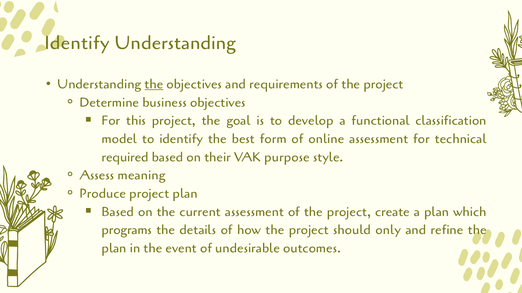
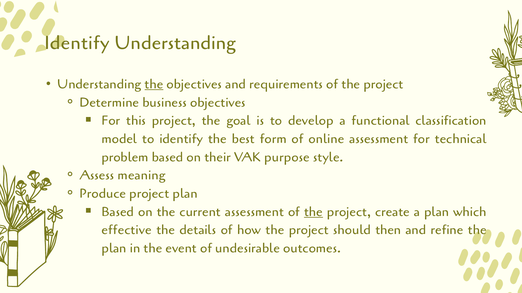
required: required -> problem (125, 157)
the underline: none -> present (313, 212)
programs: programs -> effective (127, 231)
only: only -> then (388, 231)
